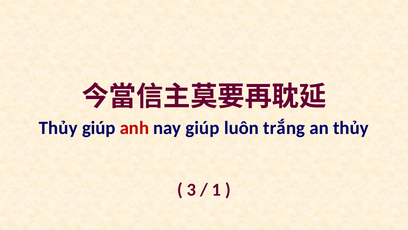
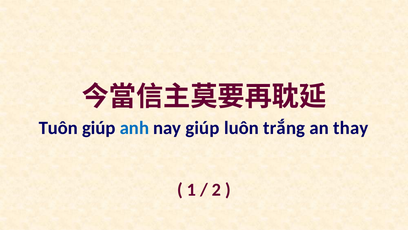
Thủy: Thủy -> Tuôn (58, 128)
anh colour: red -> blue (134, 128)
an thủy: thủy -> thay (351, 128)
3: 3 -> 1 (191, 189)
1: 1 -> 2 (217, 189)
